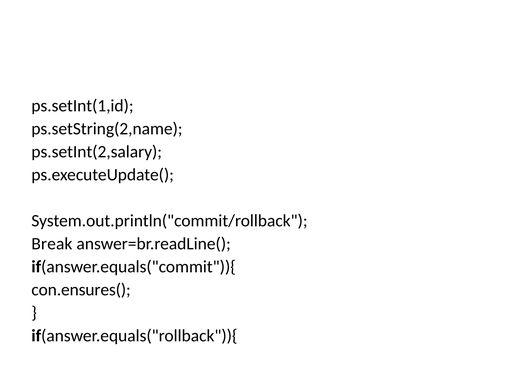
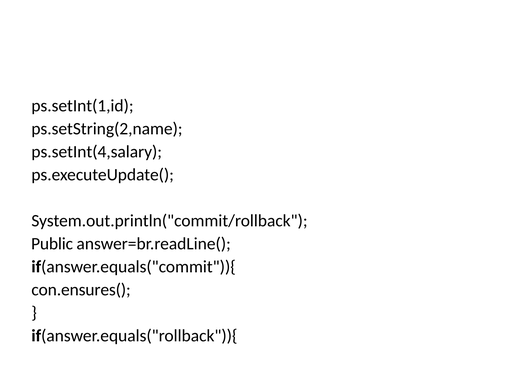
ps.setInt(2,salary: ps.setInt(2,salary -> ps.setInt(4,salary (97, 152)
Break: Break -> Public (52, 244)
